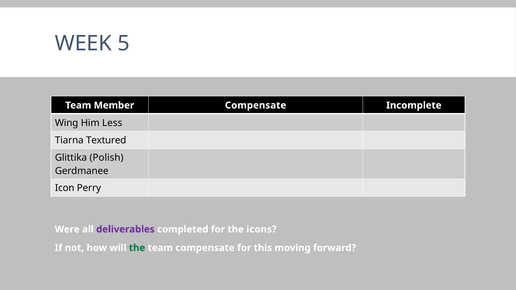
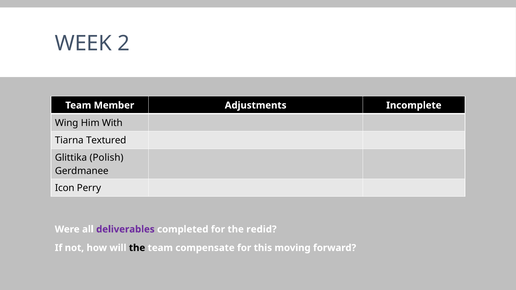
5: 5 -> 2 (124, 43)
Member Compensate: Compensate -> Adjustments (256, 105)
Less: Less -> With (112, 123)
icons: icons -> redid (261, 229)
the colour: green -> black (137, 248)
